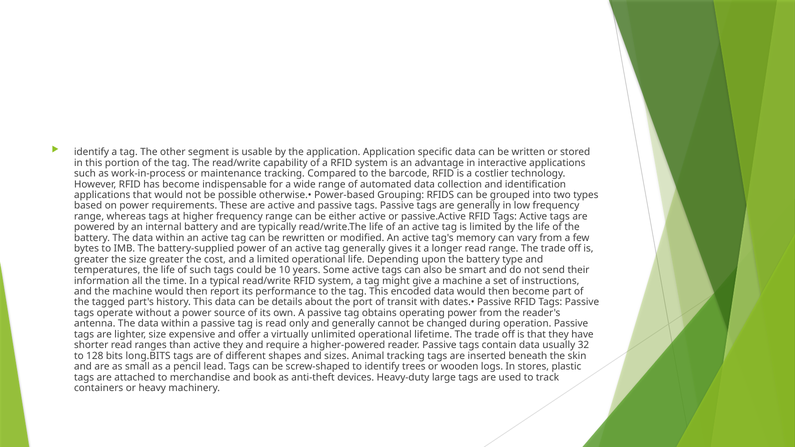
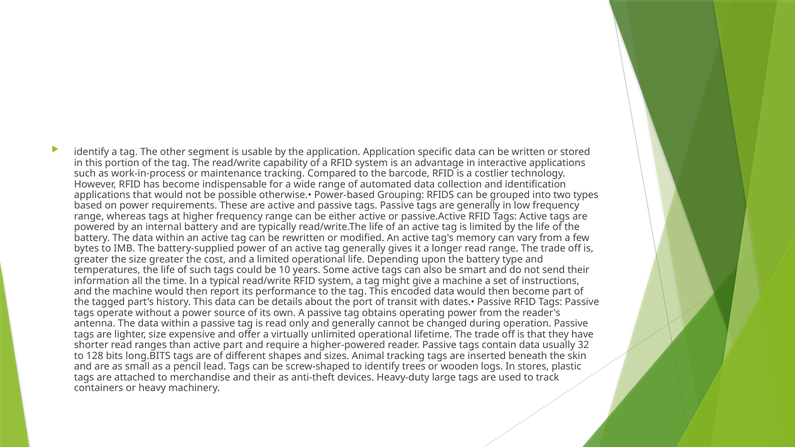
active they: they -> part (233, 345)
and book: book -> their (265, 377)
